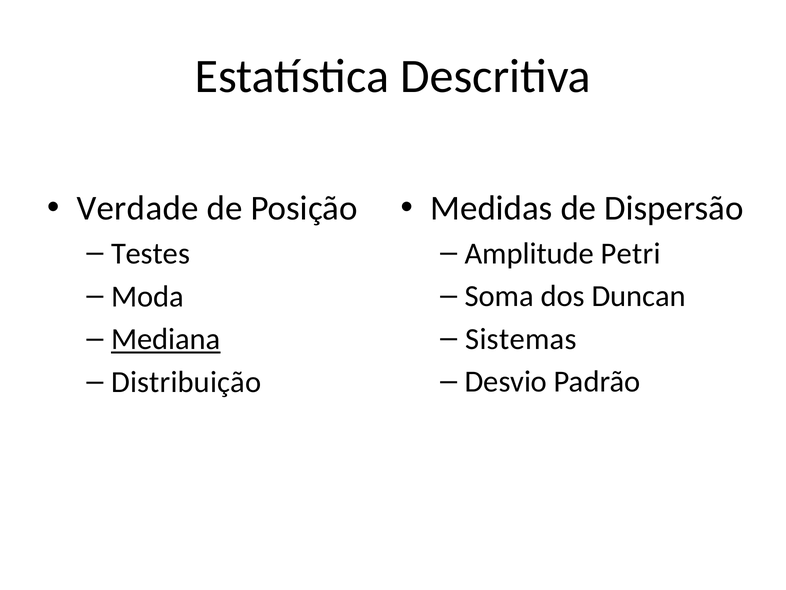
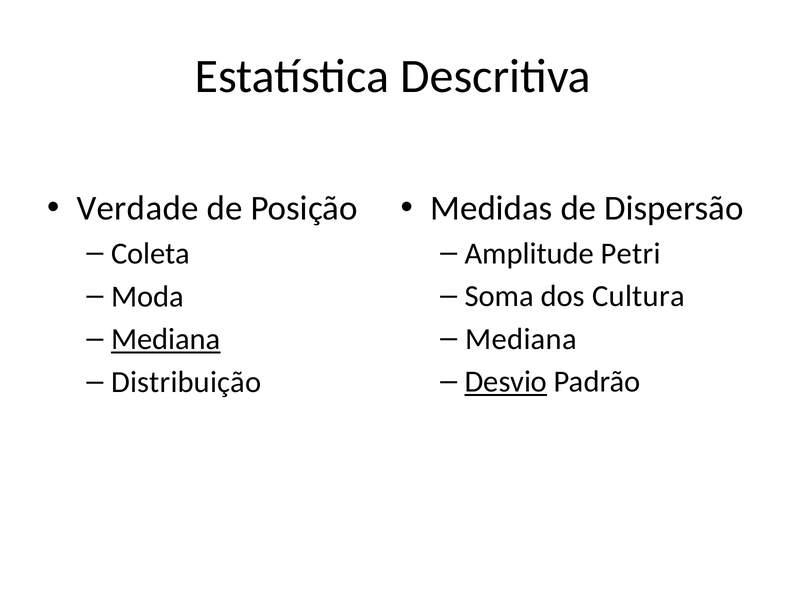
Testes: Testes -> Coleta (151, 253)
Duncan: Duncan -> Cultura (639, 296)
Sistemas: Sistemas -> Mediana (521, 339)
Desvio underline: none -> present (506, 381)
